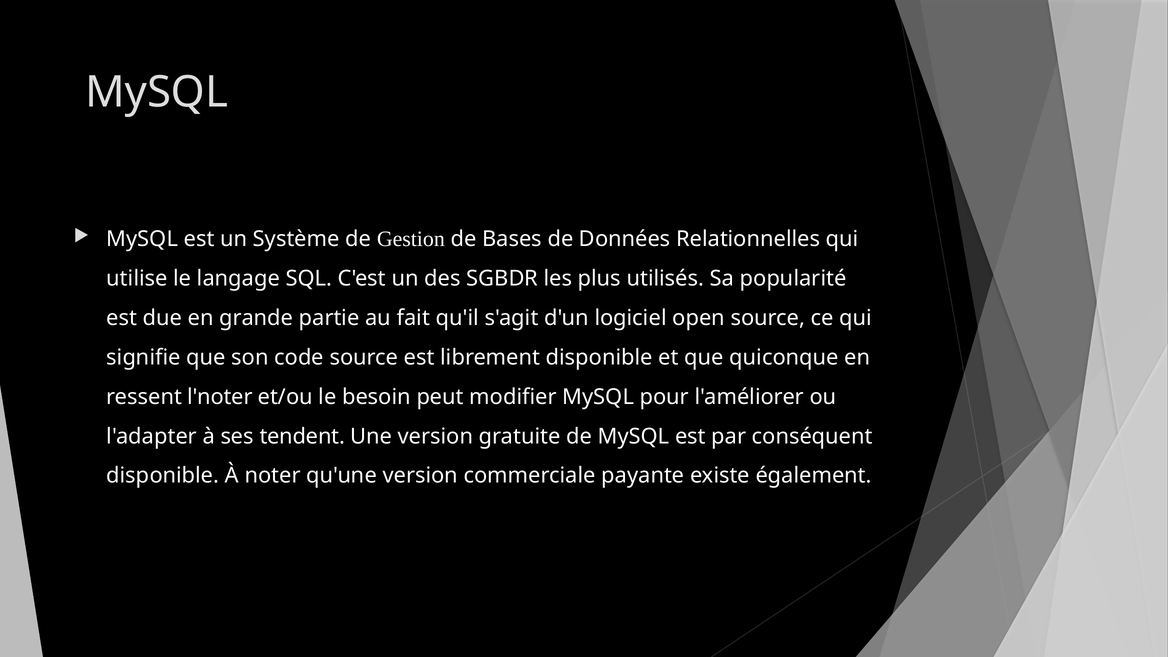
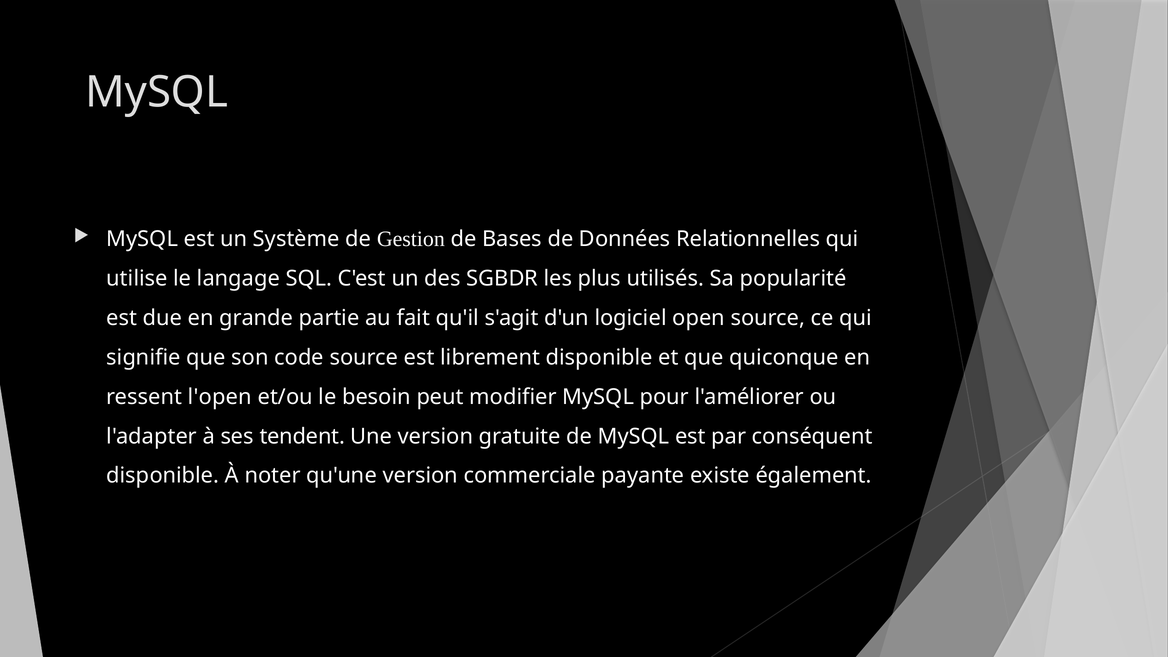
l'noter: l'noter -> l'open (220, 397)
